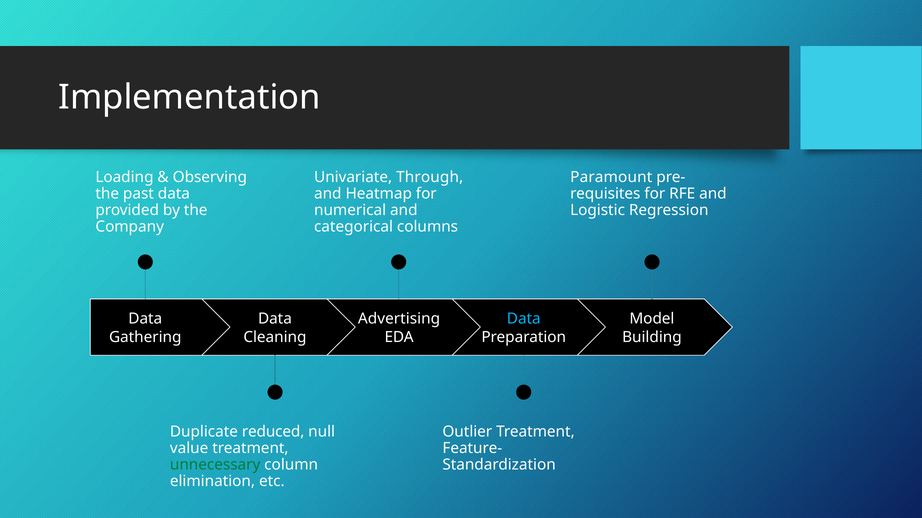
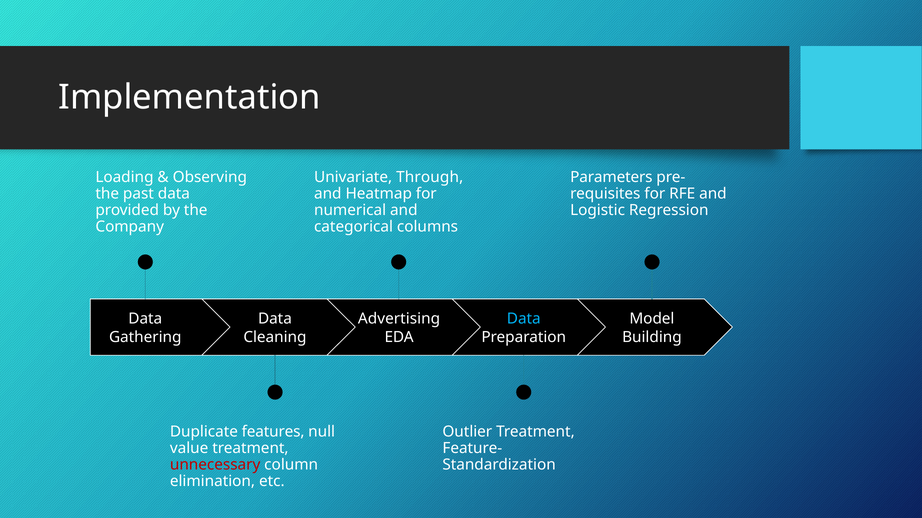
Paramount: Paramount -> Parameters (611, 177)
reduced: reduced -> features (273, 432)
unnecessary colour: green -> red (215, 465)
